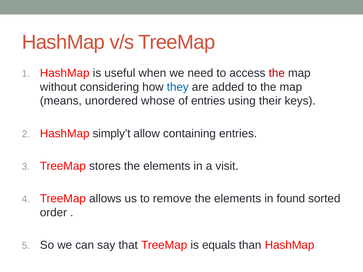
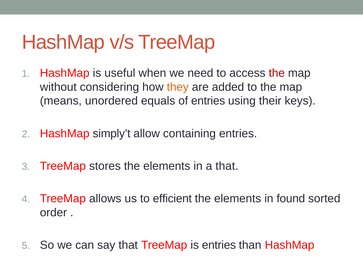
they colour: blue -> orange (178, 87)
whose: whose -> equals (158, 101)
a visit: visit -> that (227, 166)
remove: remove -> efficient (172, 199)
is equals: equals -> entries (219, 245)
